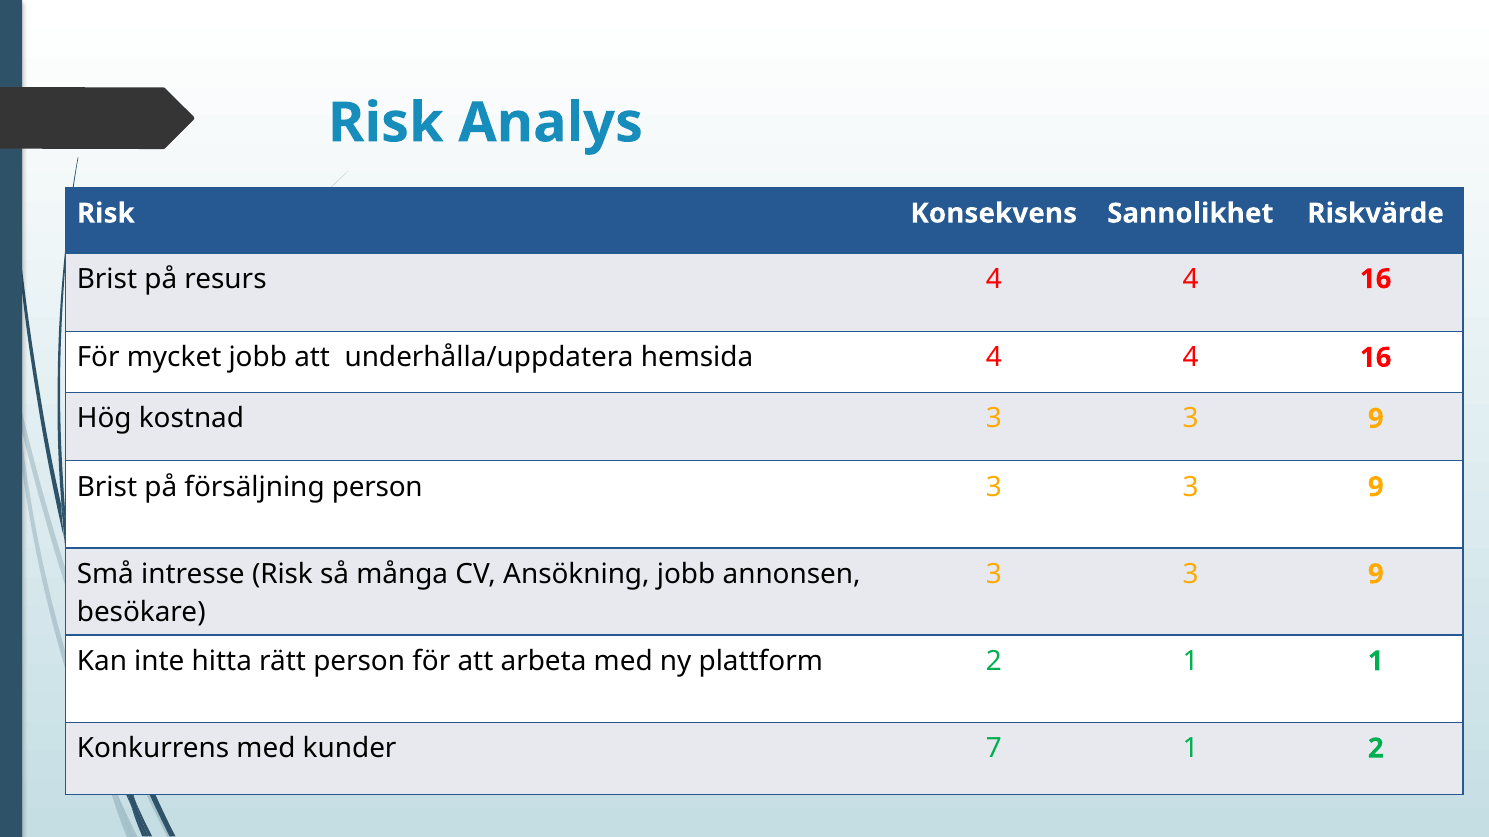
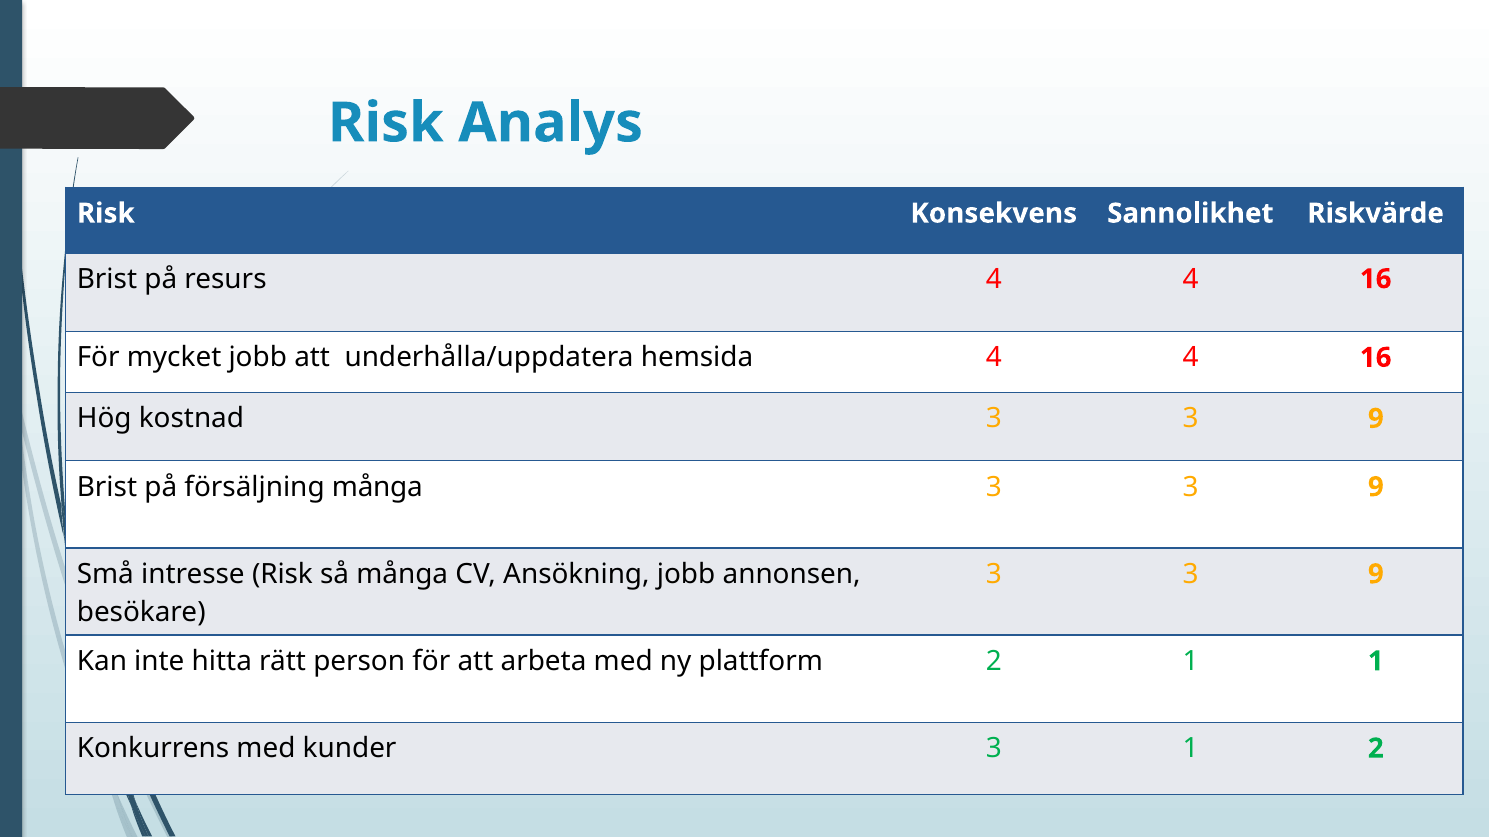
försäljning person: person -> många (377, 487)
kunder 7: 7 -> 3 (994, 749)
